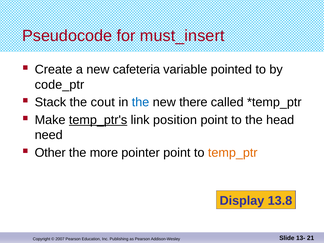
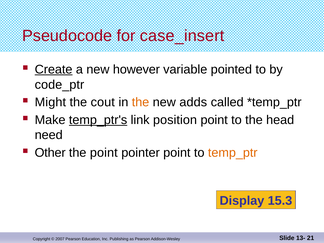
must_insert: must_insert -> case_insert (182, 36)
Create underline: none -> present (54, 69)
cafeteria: cafeteria -> however (136, 69)
Stack: Stack -> Might (50, 102)
the colour: blue -> orange (141, 102)
there: there -> adds (193, 102)
the more: more -> point (104, 153)
13.8: 13.8 -> 15.3 (280, 201)
